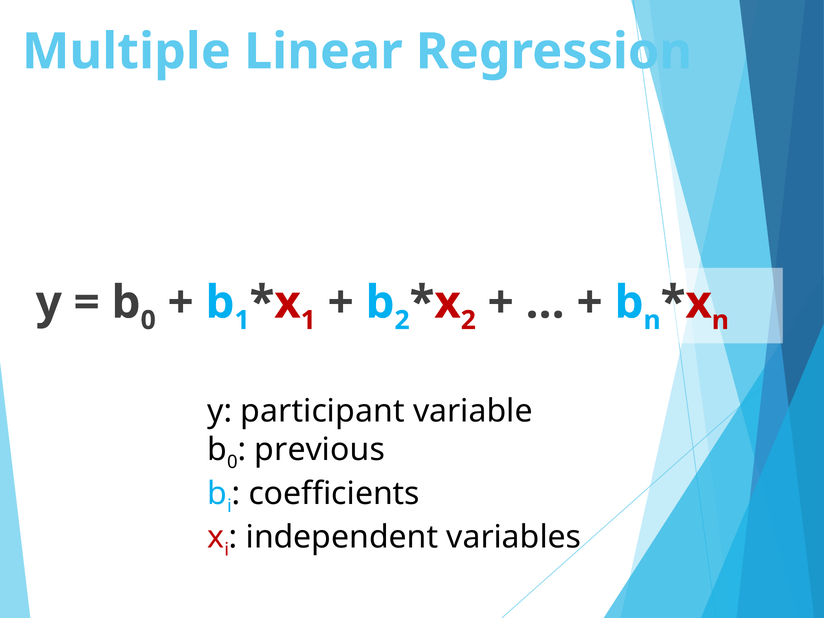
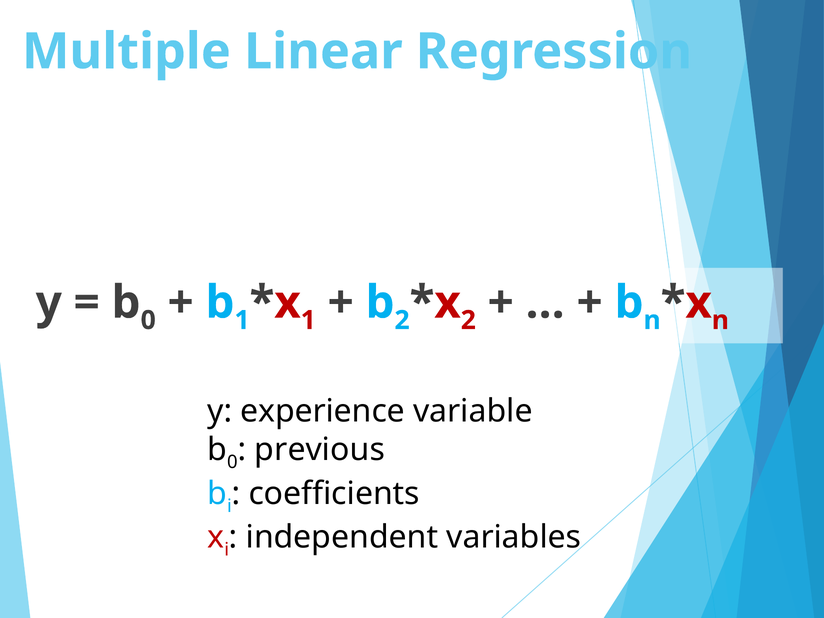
participant: participant -> experience (323, 411)
